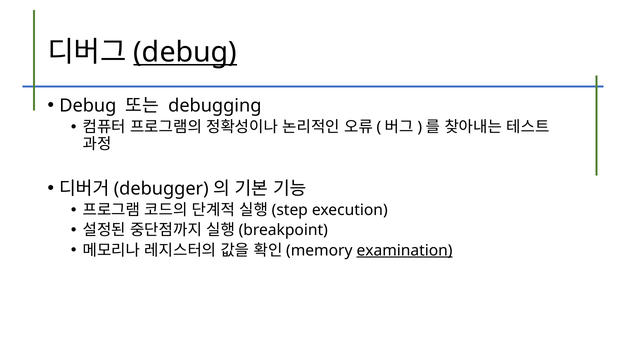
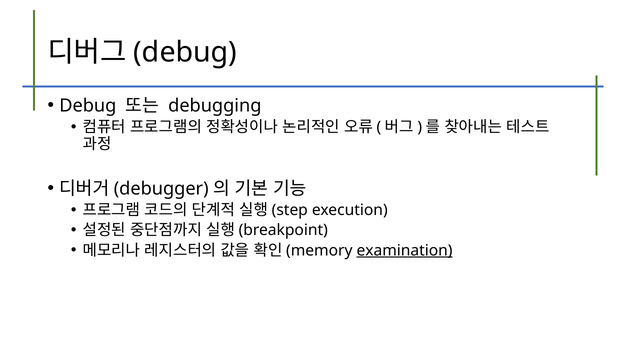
debug underline: present -> none (185, 52)
